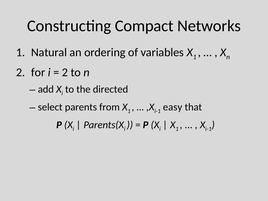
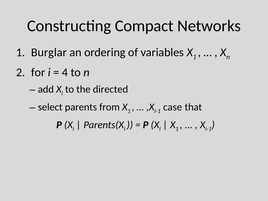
Natural: Natural -> Burglar (49, 52)
2: 2 -> 4 (65, 72)
easy: easy -> case (173, 107)
